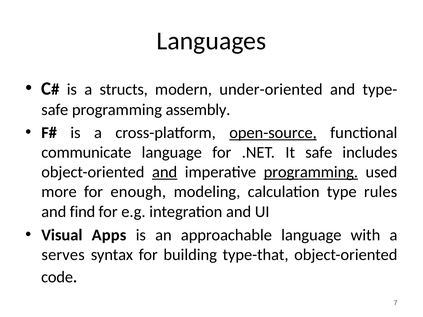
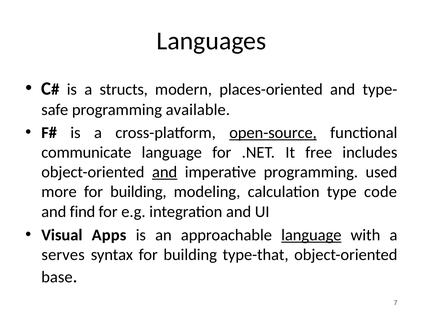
under-oriented: under-oriented -> places-oriented (271, 90)
assembly: assembly -> available (198, 110)
It safe: safe -> free (319, 153)
programming underline: present -> none (311, 172)
more for enough: enough -> building (138, 192)
rules: rules -> code (381, 192)
language underline: none -> present (311, 235)
code: code -> base (57, 277)
